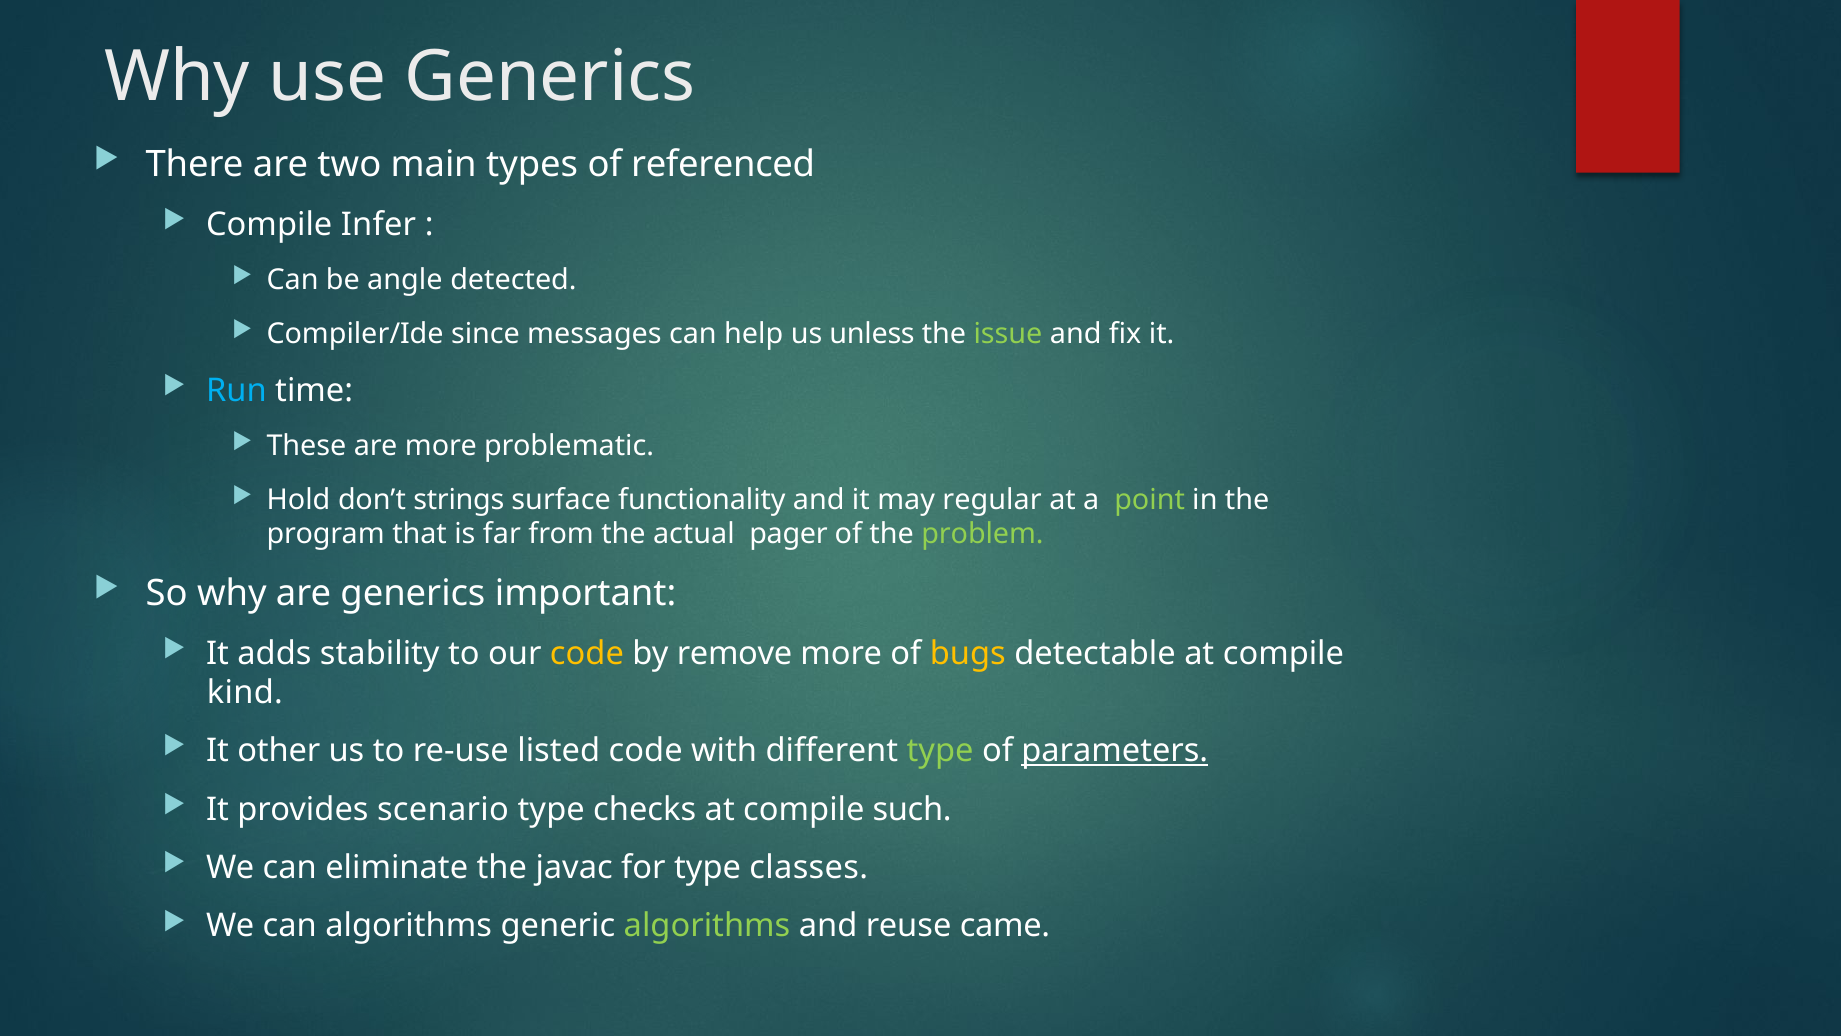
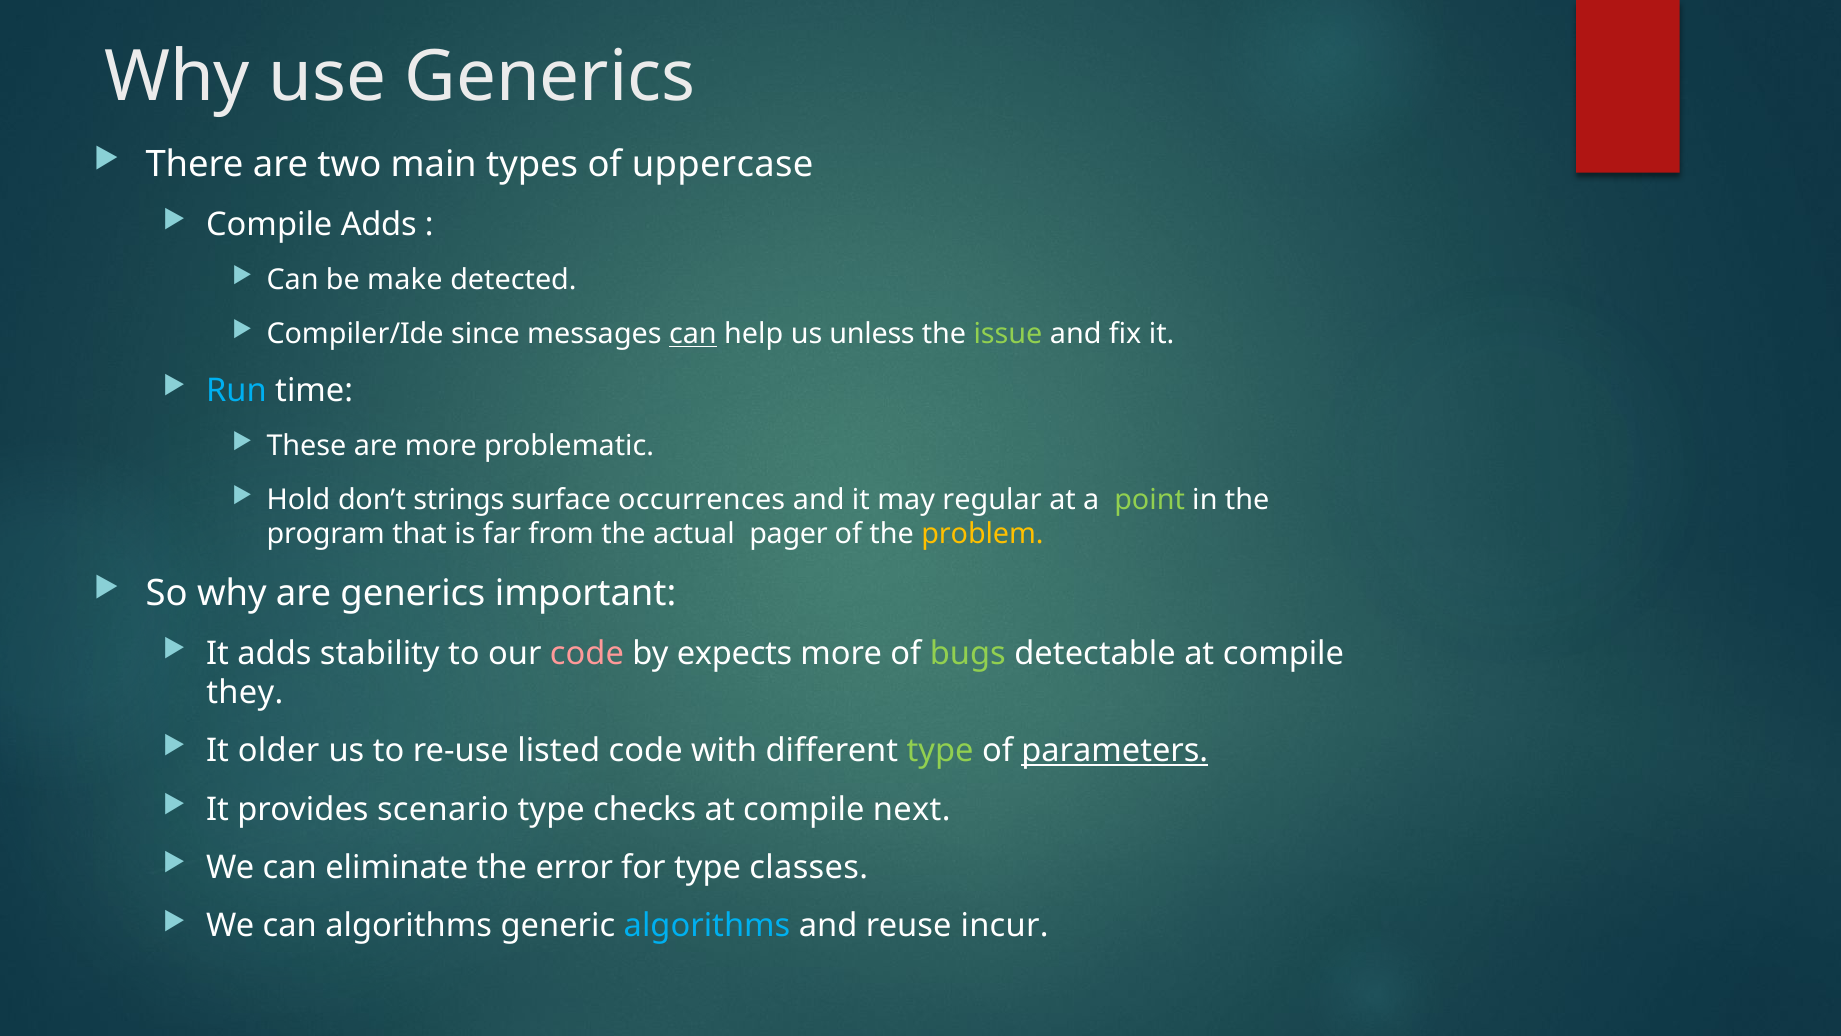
referenced: referenced -> uppercase (723, 164)
Compile Infer: Infer -> Adds (379, 224)
angle: angle -> make (405, 280)
can underline: none -> present (693, 334)
functionality: functionality -> occurrences (702, 500)
problem colour: light green -> yellow (982, 534)
code colour: yellow -> pink (587, 653)
remove: remove -> expects (735, 653)
bugs colour: yellow -> light green (968, 653)
kind: kind -> they (245, 692)
other: other -> older (279, 751)
such: such -> next (912, 809)
javac: javac -> error (574, 867)
algorithms colour: light green -> light blue (707, 926)
came: came -> incur (1005, 926)
